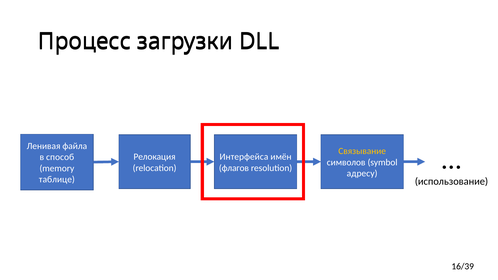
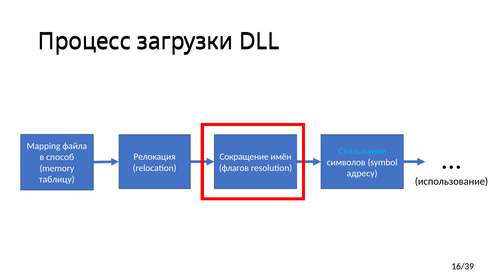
Ленивая: Ленивая -> Mapping (44, 146)
Связывание colour: yellow -> light blue (362, 151)
Интерфейса: Интерфейса -> Сокращение (244, 157)
таблице: таблице -> таблицу (57, 180)
